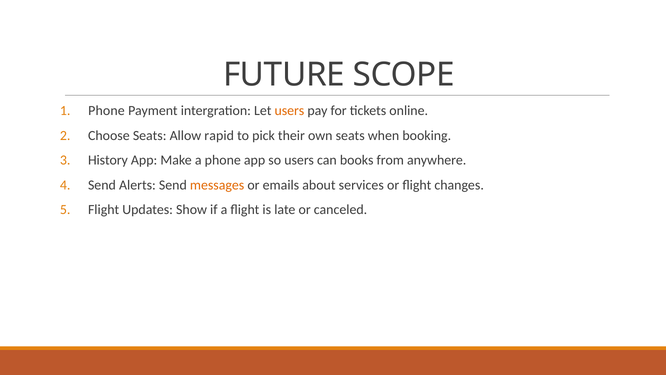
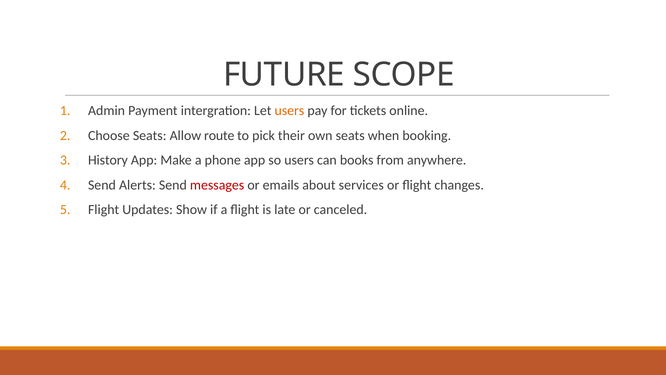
Phone: Phone -> Admin (107, 111)
rapid: rapid -> route (219, 135)
messages colour: orange -> red (217, 185)
